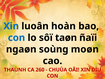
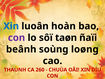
con colour: blue -> purple (16, 38)
ngaøn: ngaøn -> beânh (21, 49)
moøn: moøn -> loøng (85, 49)
